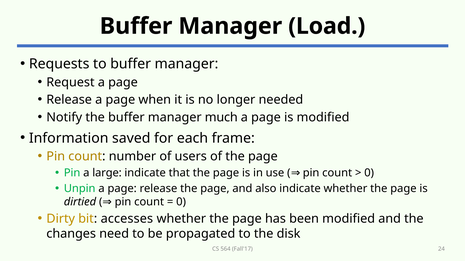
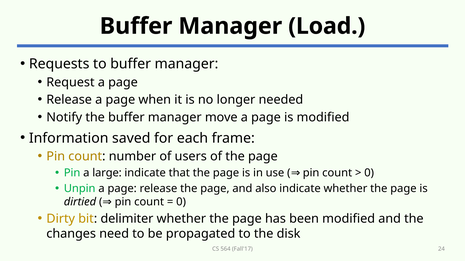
much: much -> move (221, 117)
accesses: accesses -> delimiter (127, 219)
